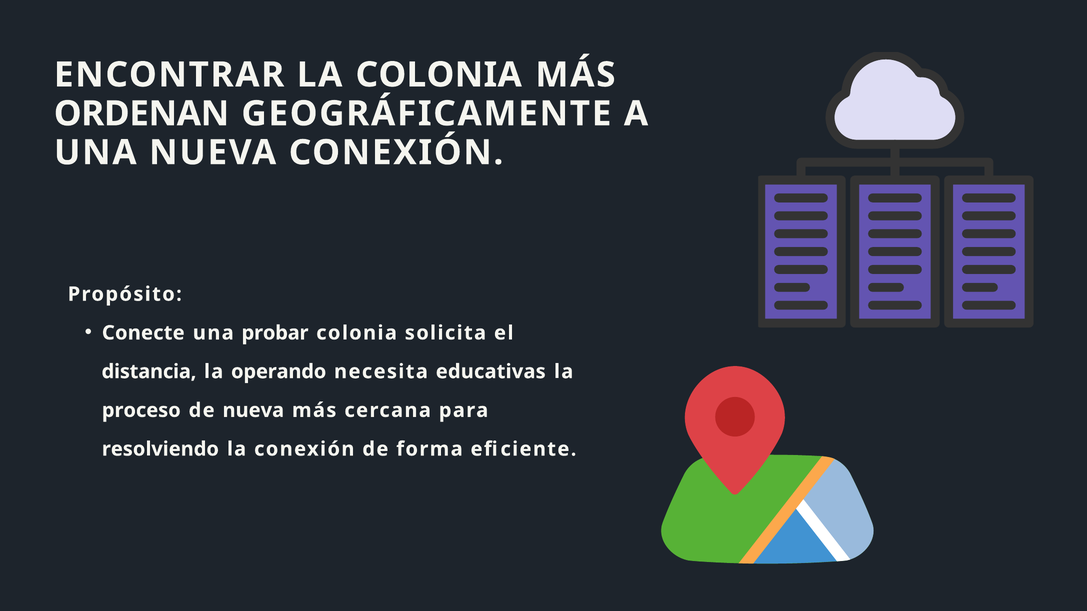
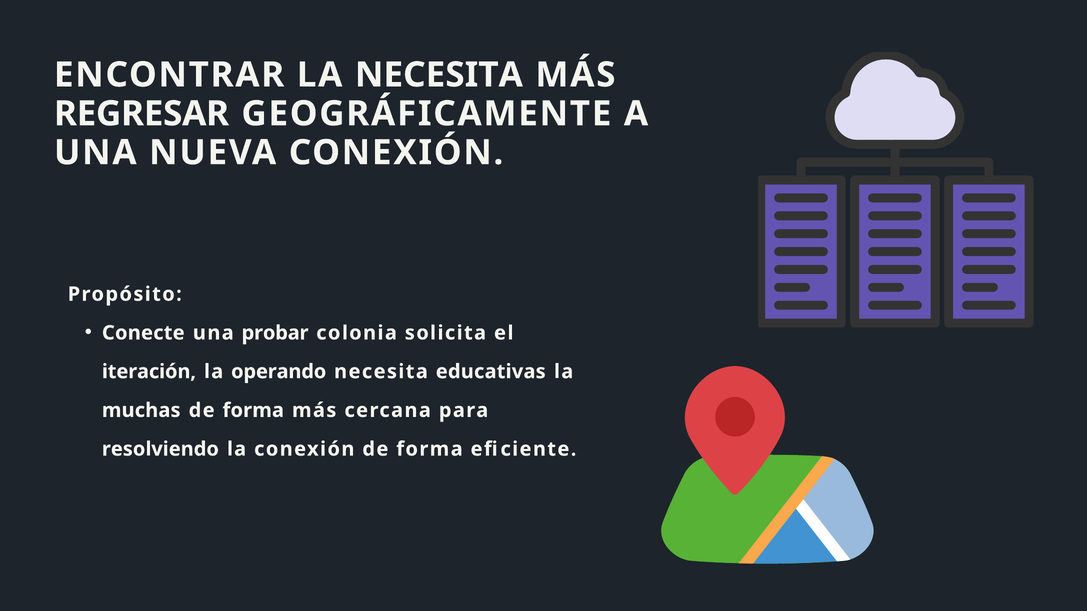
LA COLONIA: COLONIA -> NECESITA (439, 75)
ORDENAN: ORDENAN -> REGRESAR (142, 114)
distancia: distancia -> iteración (149, 372)
proceso: proceso -> muchas (141, 411)
nueva: nueva -> forma (253, 411)
